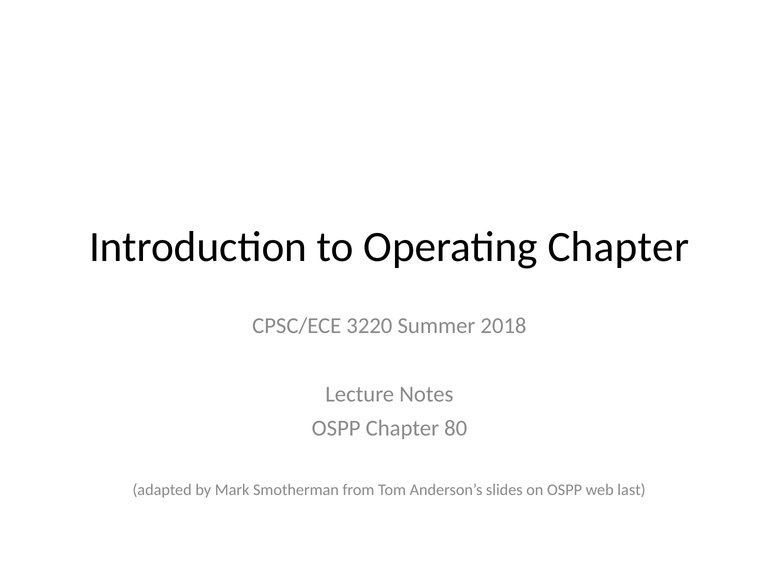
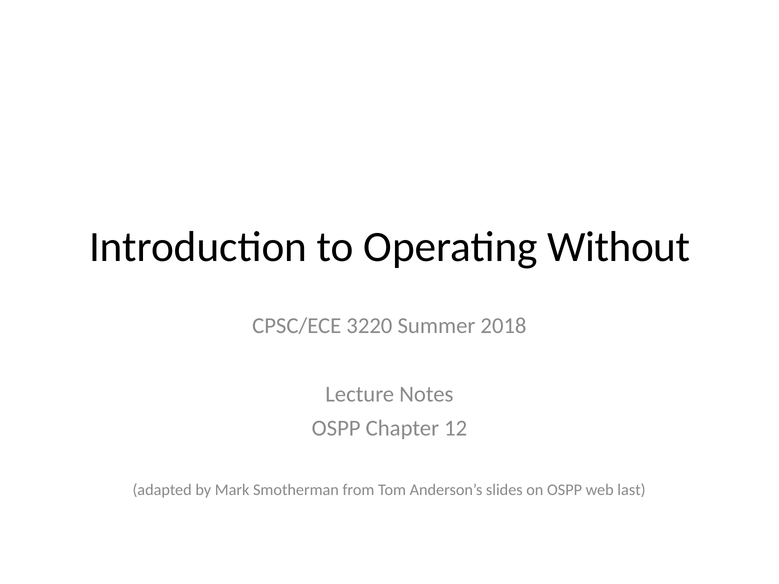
Operating Chapter: Chapter -> Without (619, 247)
80: 80 -> 12 (456, 428)
